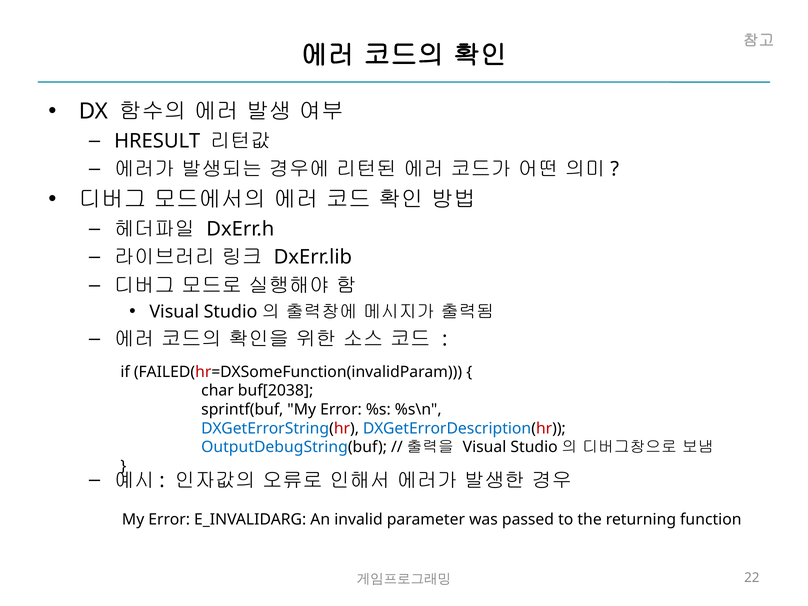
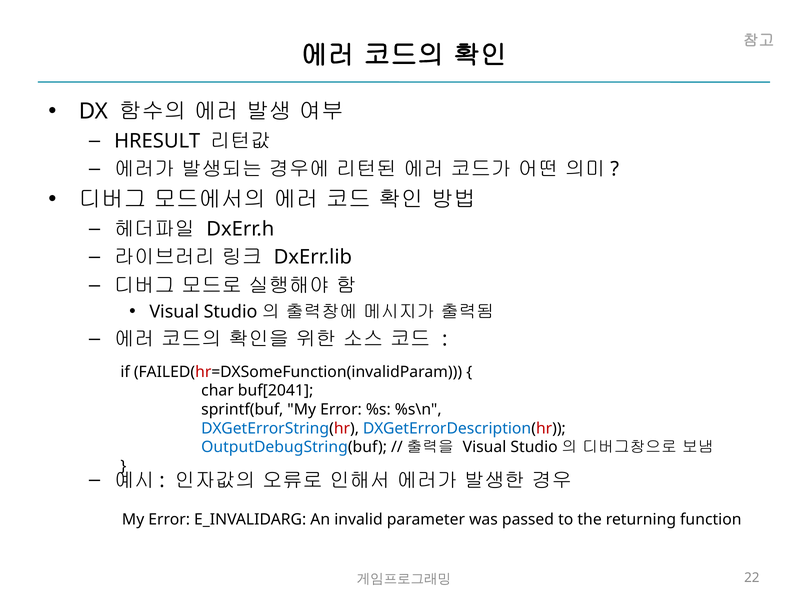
buf[2038: buf[2038 -> buf[2041 (276, 391)
